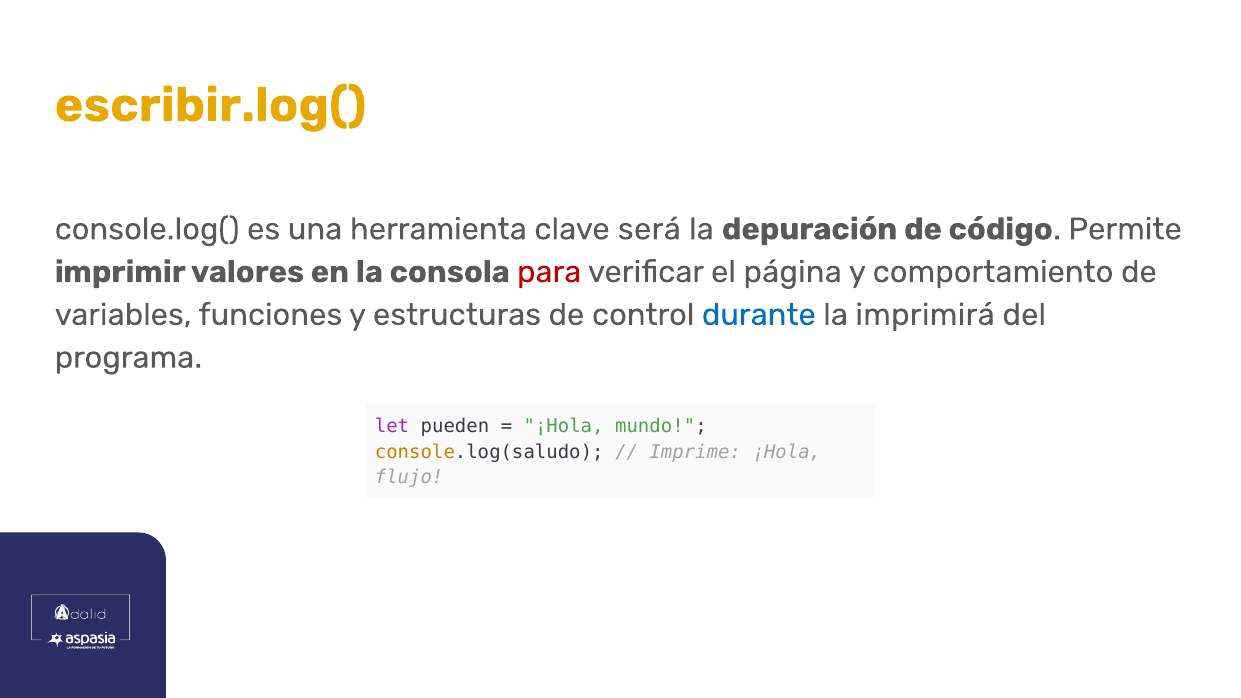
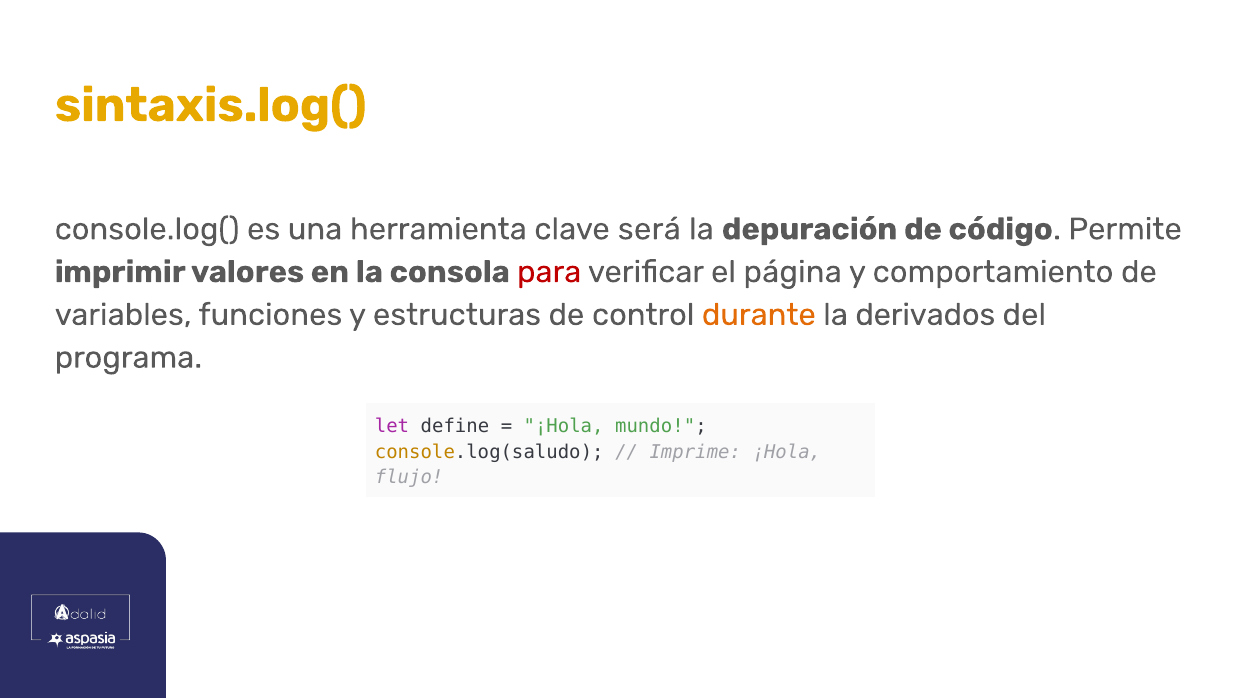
escribir.log(: escribir.log( -> sintaxis.log( (211, 105)
durante colour: blue -> orange (759, 315)
imprimirá: imprimirá -> derivados (925, 315)
pueden: pueden -> define (455, 427)
